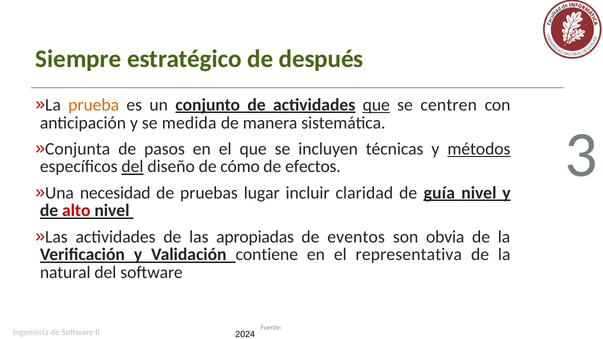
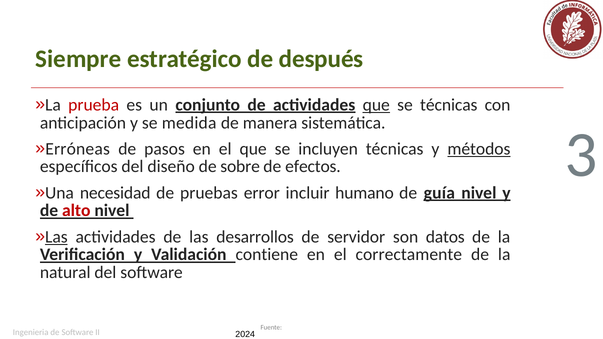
prueba colour: orange -> red (94, 105)
se centren: centren -> técnicas (449, 105)
Conjunta: Conjunta -> Erróneas (78, 149)
del underline: present -> none (132, 167)
cómo: cómo -> sobre (240, 167)
lugar: lugar -> error (262, 193)
claridad: claridad -> humano (365, 193)
Las underline: none -> present (56, 237)
apropiadas: apropiadas -> desarrollos (255, 237)
eventos: eventos -> servidor (356, 237)
obvia: obvia -> datos (445, 237)
representativa: representativa -> correctamente (409, 255)
